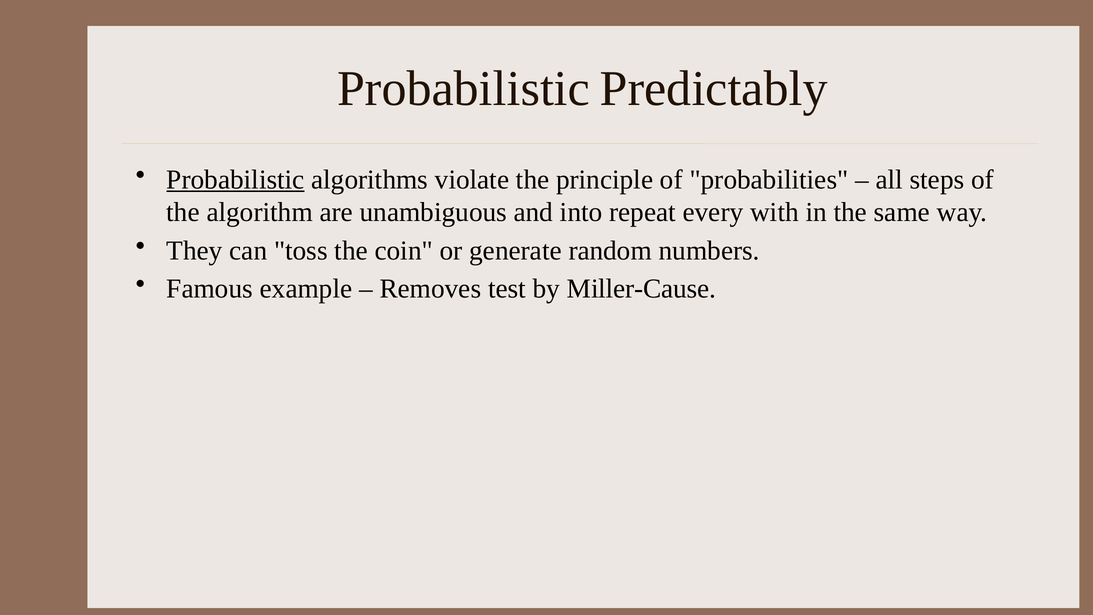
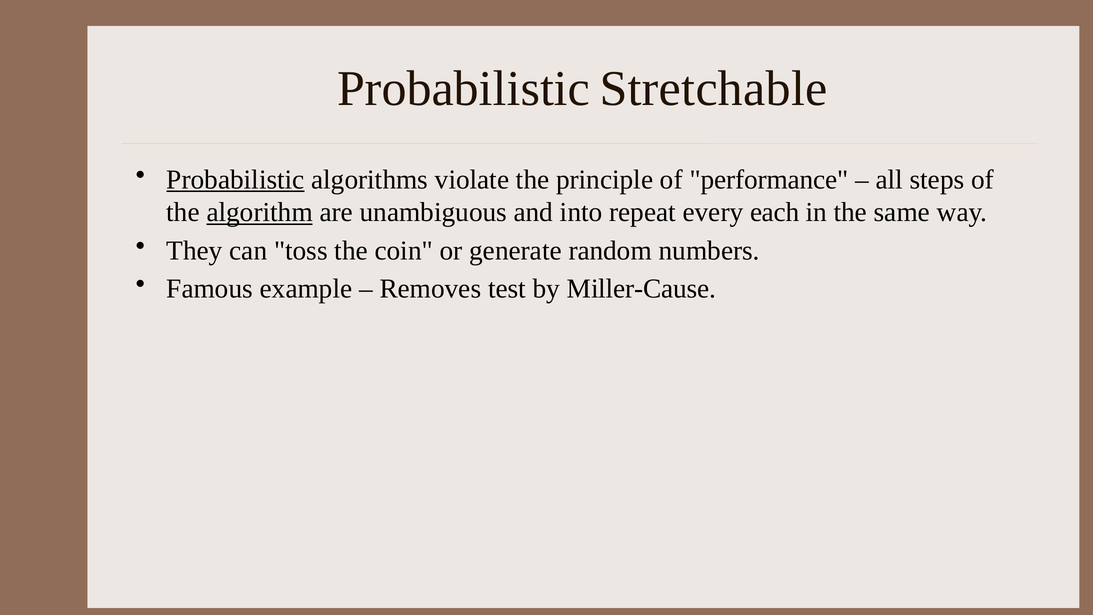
Predictably: Predictably -> Stretchable (714, 89)
probabilities: probabilities -> performance (769, 180)
algorithm underline: none -> present (260, 212)
with: with -> each (775, 212)
